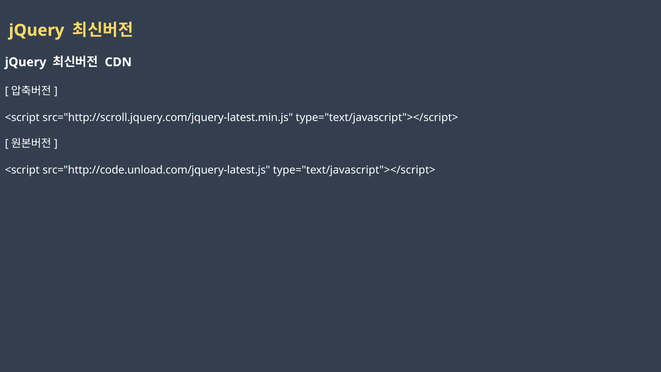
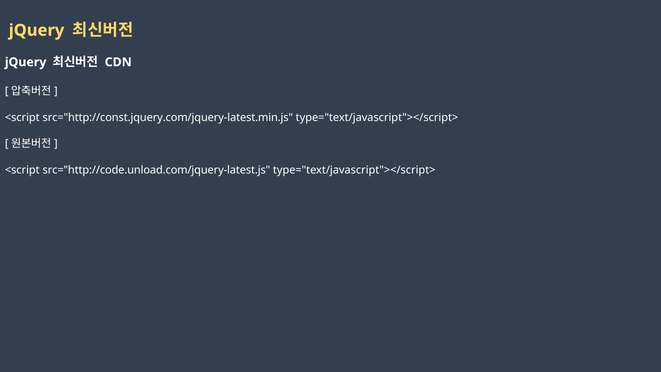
src="http://scroll.jquery.com/jquery-latest.min.js: src="http://scroll.jquery.com/jquery-latest.min.js -> src="http://const.jquery.com/jquery-latest.min.js (168, 117)
